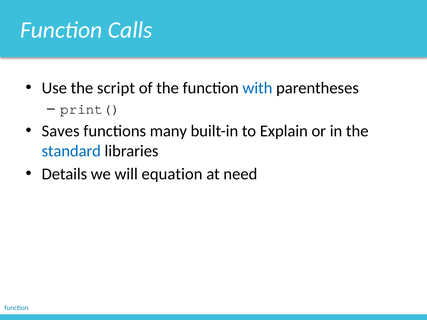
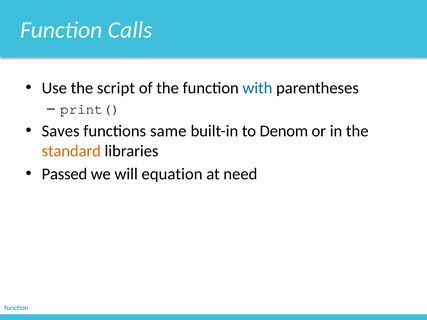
many: many -> same (168, 131)
Explain: Explain -> Denom (284, 131)
standard colour: blue -> orange (71, 151)
Details: Details -> Passed (64, 174)
